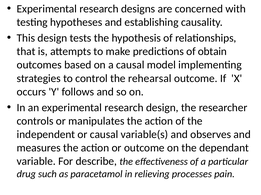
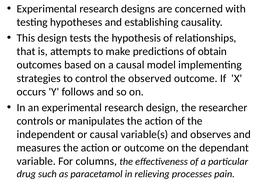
rehearsal: rehearsal -> observed (150, 79)
describe: describe -> columns (96, 162)
